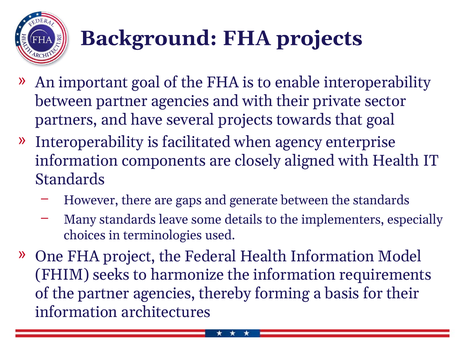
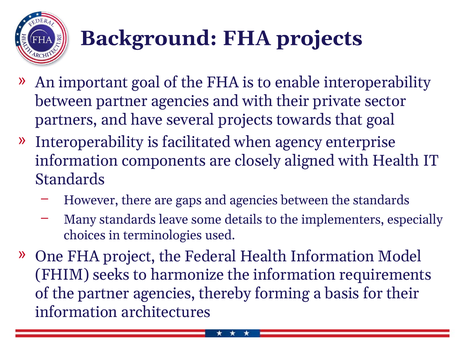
and generate: generate -> agencies (254, 200)
